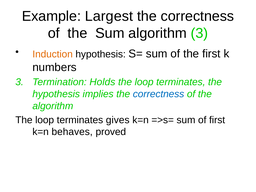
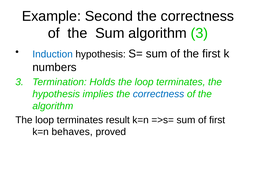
Largest: Largest -> Second (109, 16)
Induction colour: orange -> blue (53, 54)
gives: gives -> result (118, 120)
